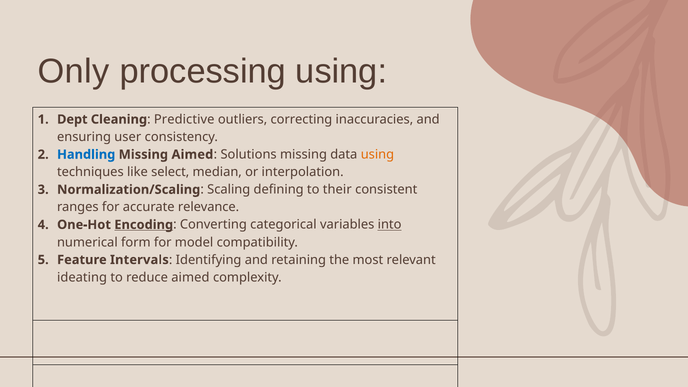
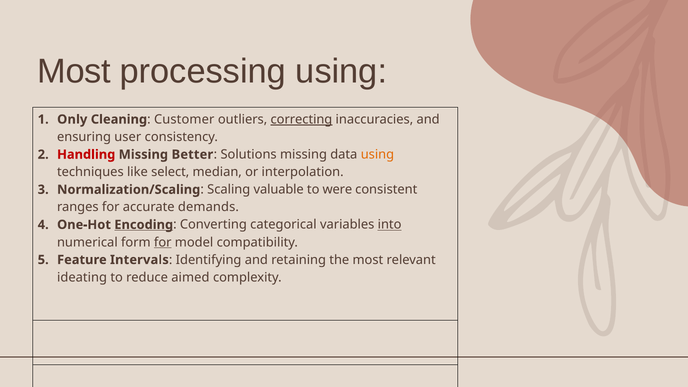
Only: Only -> Most (74, 71)
Dept: Dept -> Only (72, 119)
Predictive: Predictive -> Customer (184, 119)
correcting underline: none -> present (301, 119)
Handling colour: blue -> red (86, 155)
Missing Aimed: Aimed -> Better (192, 155)
defining: defining -> valuable (279, 190)
their: their -> were (337, 190)
relevance: relevance -> demands (208, 207)
for underline: none -> present (163, 242)
